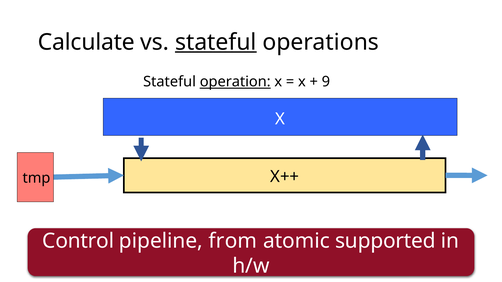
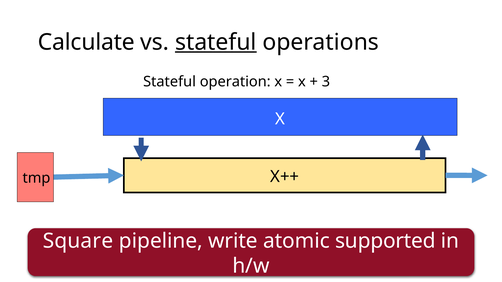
operation underline: present -> none (235, 82)
9: 9 -> 3 (326, 82)
Control: Control -> Square (78, 241)
from: from -> write (233, 241)
